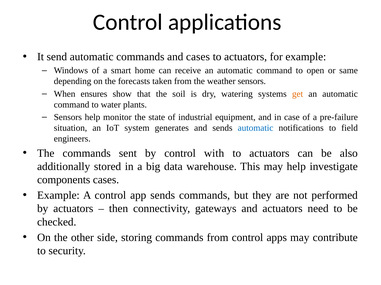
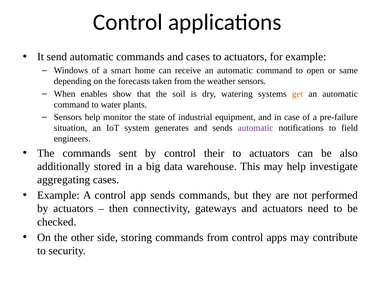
ensures: ensures -> enables (94, 94)
automatic colour: blue -> purple (256, 128)
with: with -> their (214, 154)
components: components -> aggregating (64, 180)
